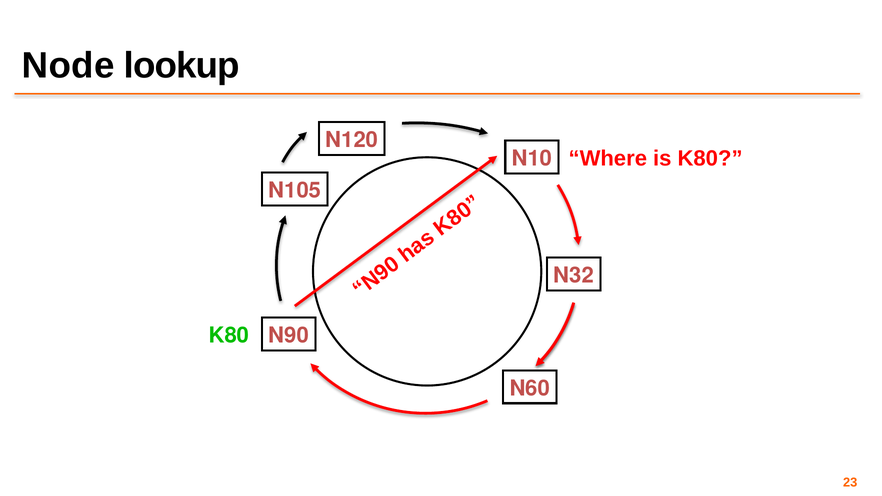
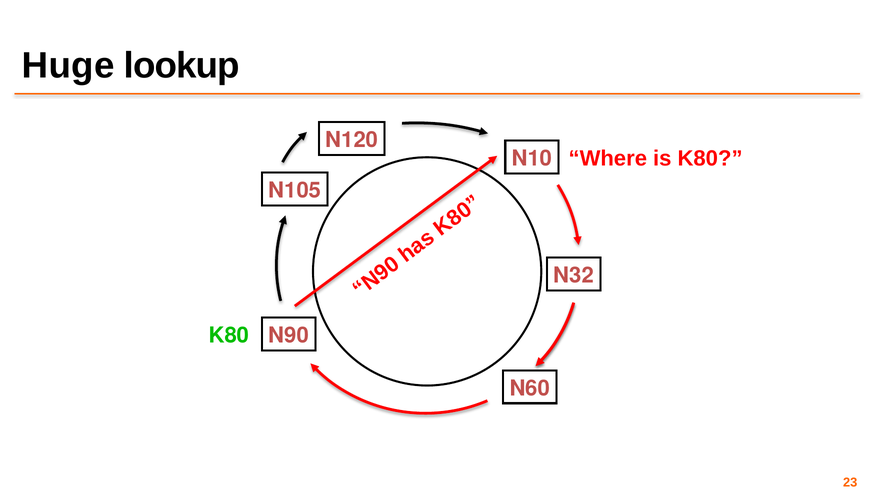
Node: Node -> Huge (68, 66)
